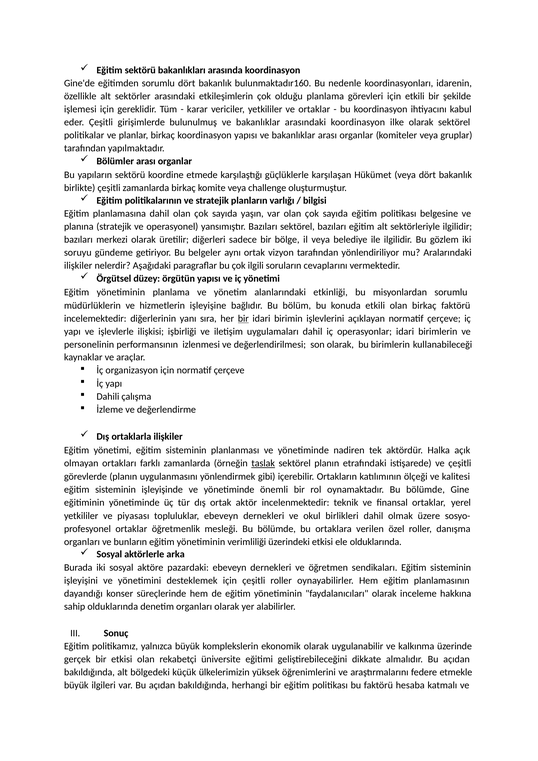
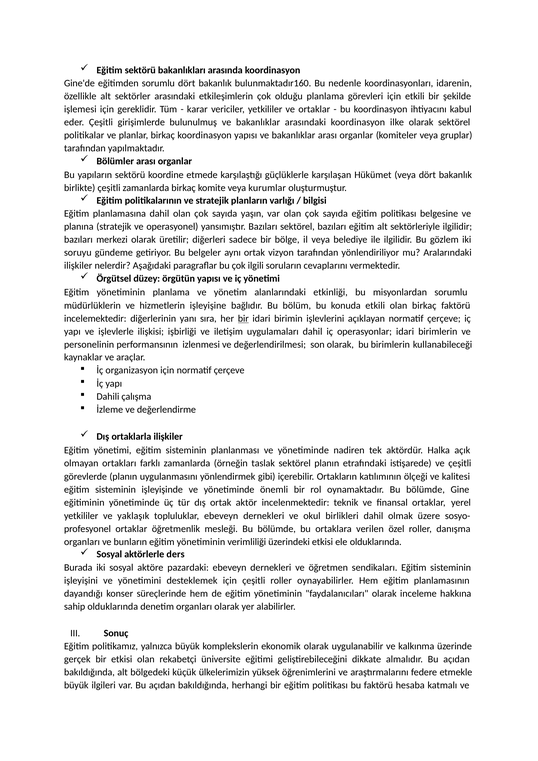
challenge: challenge -> kurumlar (267, 188)
taslak underline: present -> none (263, 464)
piyasası: piyasası -> yaklaşık (133, 516)
arka: arka -> ders (176, 555)
